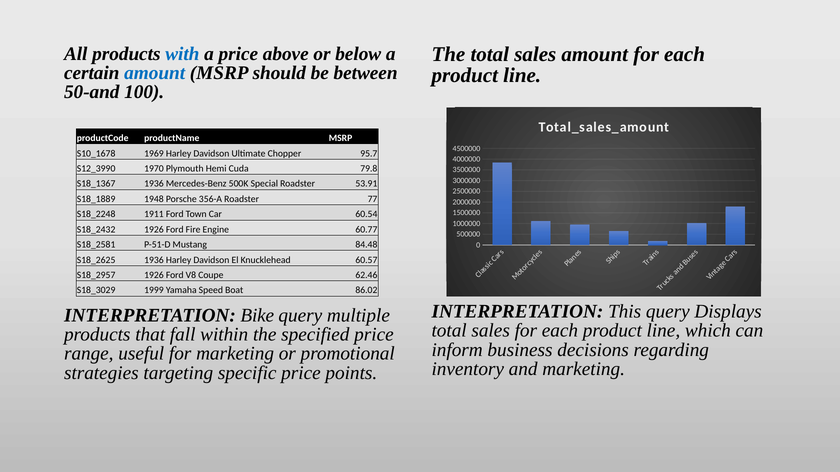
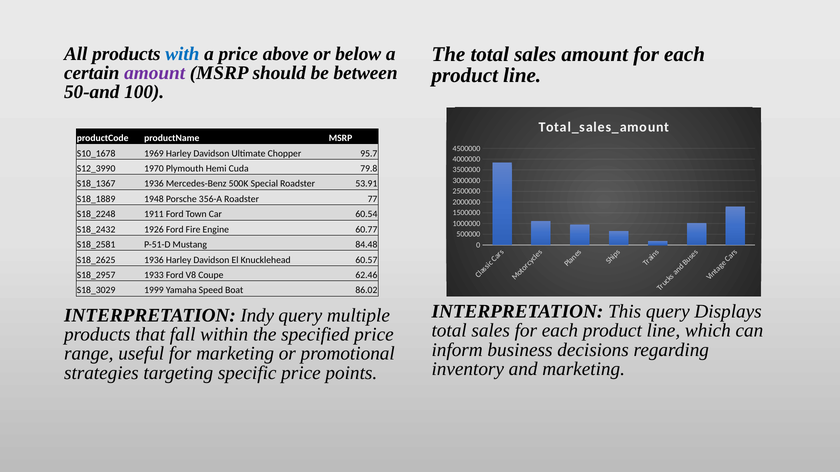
amount colour: blue -> purple (155, 73)
1926: 1926 -> 1933 (154, 275)
Bike: Bike -> Indy (257, 316)
